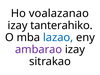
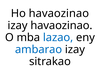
Ho voalazanao: voalazanao -> havaozinao (59, 13)
izay tanterahiko: tanterahiko -> havaozinao (61, 25)
ambarao colour: purple -> blue (39, 49)
